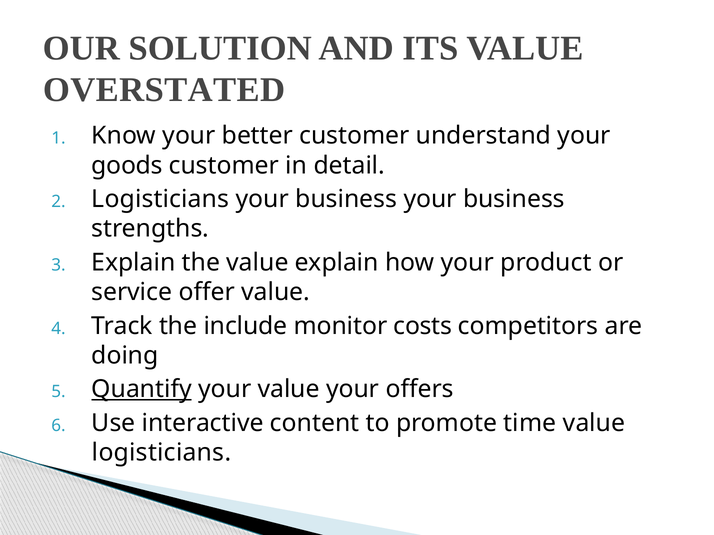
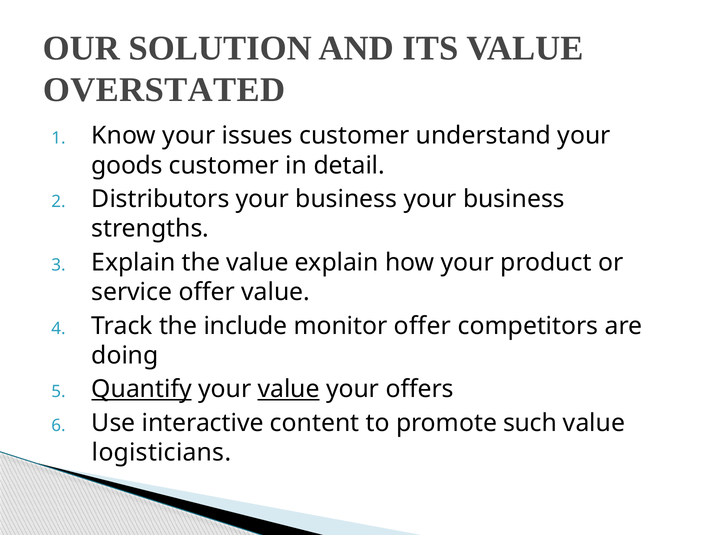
better: better -> issues (257, 136)
Logisticians: Logisticians -> Distributors (160, 199)
monitor costs: costs -> offer (423, 326)
value underline: none -> present (289, 390)
time: time -> such (530, 423)
